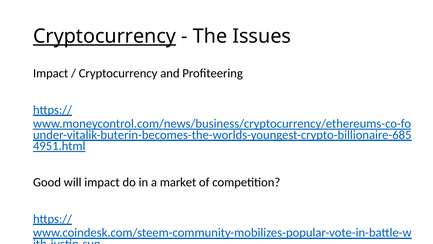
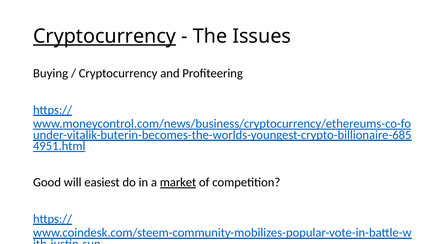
Impact: Impact -> Buying (51, 73)
will impact: impact -> easiest (102, 182)
market underline: none -> present (178, 182)
